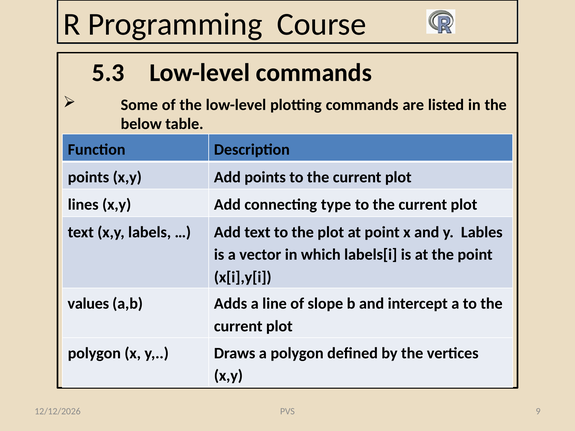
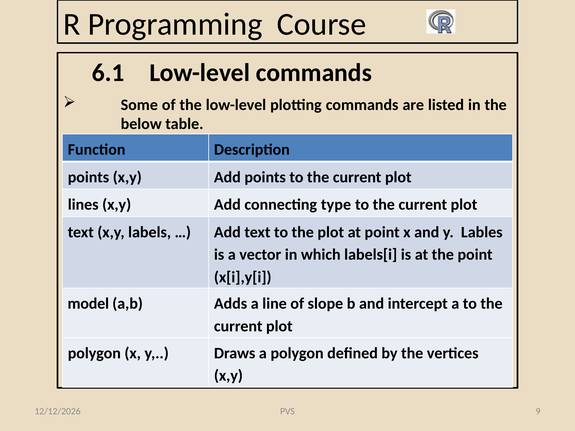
5.3: 5.3 -> 6.1 (108, 73)
values: values -> model (88, 304)
